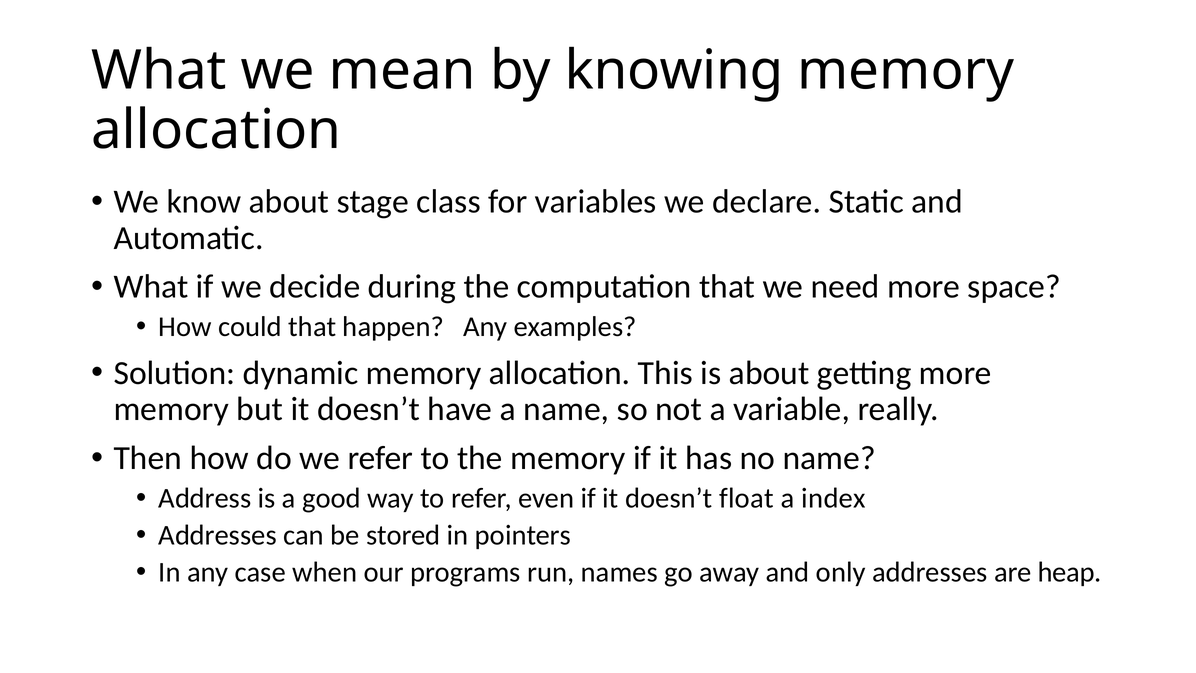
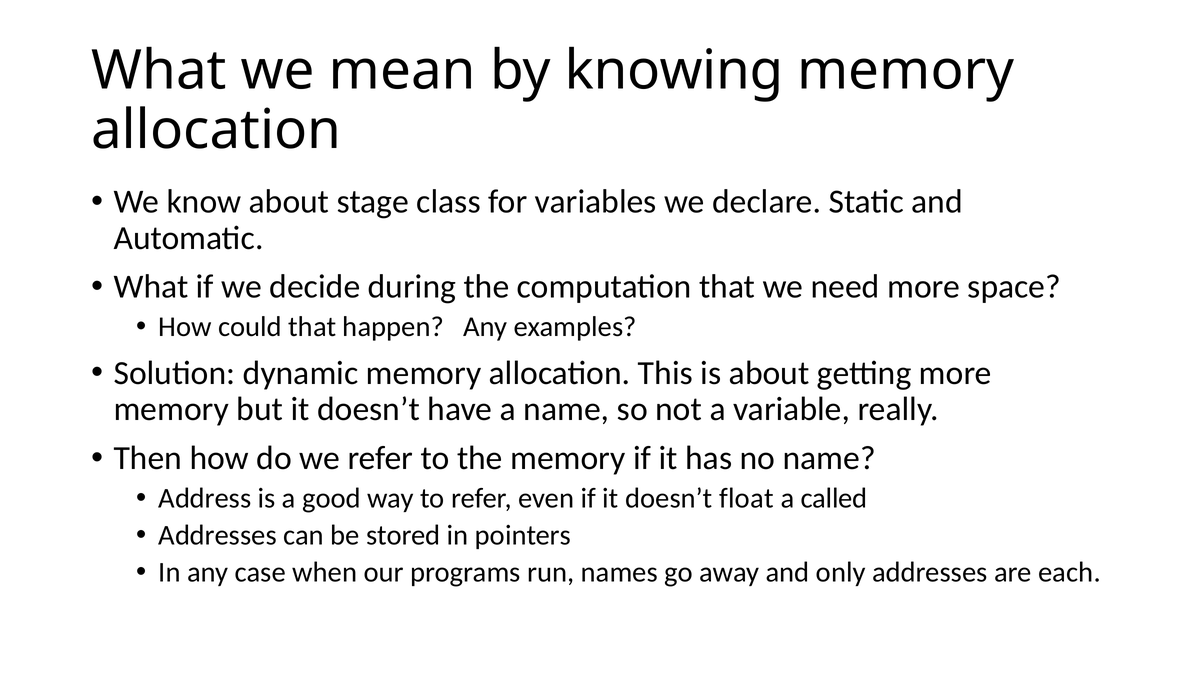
index: index -> called (834, 498)
heap: heap -> each (1069, 572)
